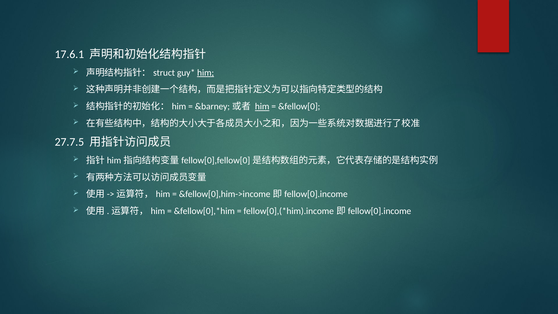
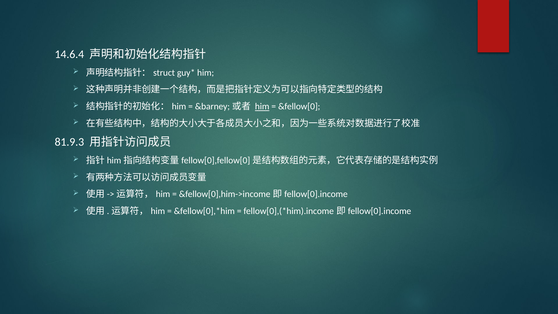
17.6.1: 17.6.1 -> 14.6.4 (69, 54)
him underline: present -> none (206, 73)
27.7.5: 27.7.5 -> 81.9.3 (69, 142)
